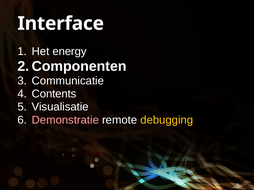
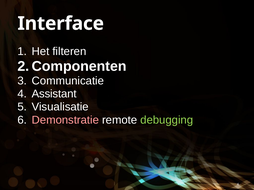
energy: energy -> filteren (69, 51)
Contents: Contents -> Assistant (54, 94)
debugging colour: yellow -> light green (167, 120)
